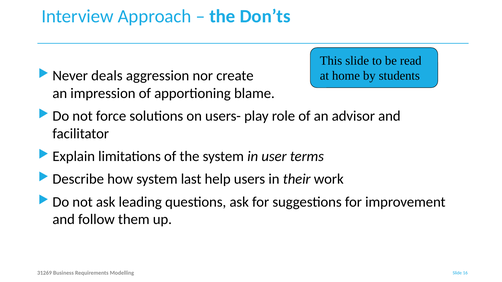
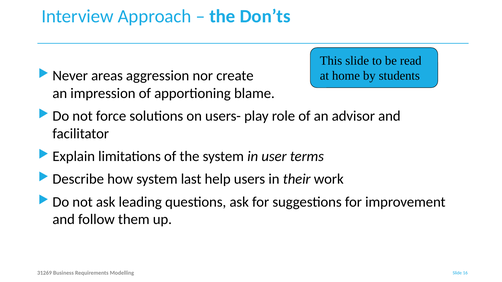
deals: deals -> areas (107, 76)
